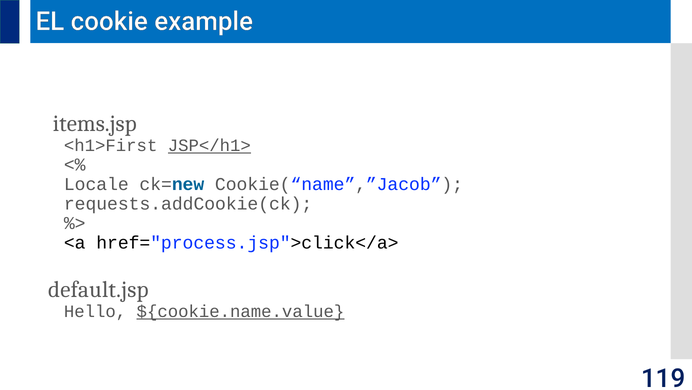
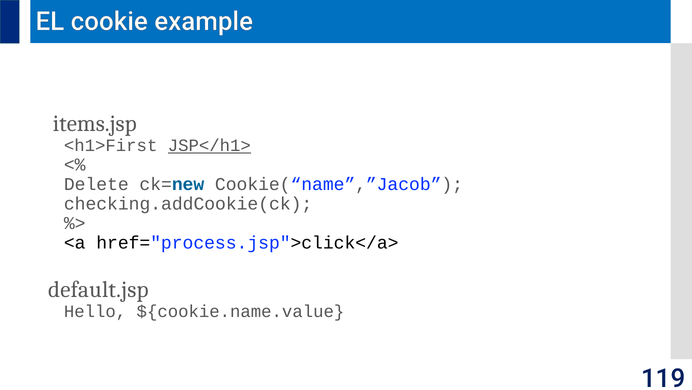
Locale: Locale -> Delete (96, 184)
requests.addCookie(ck: requests.addCookie(ck -> checking.addCookie(ck (188, 203)
${cookie.name.value underline: present -> none (240, 311)
